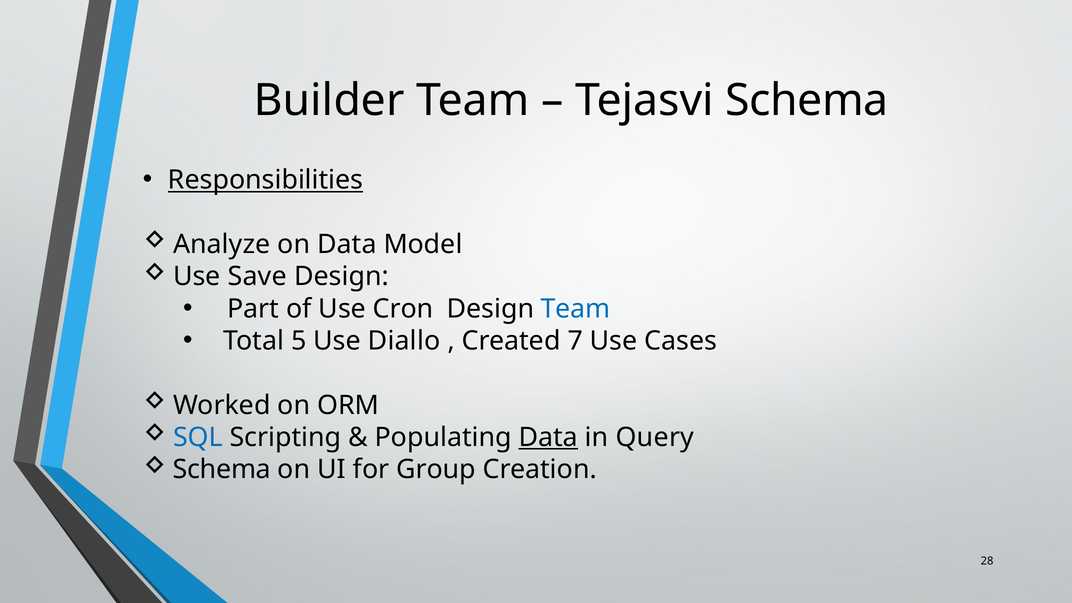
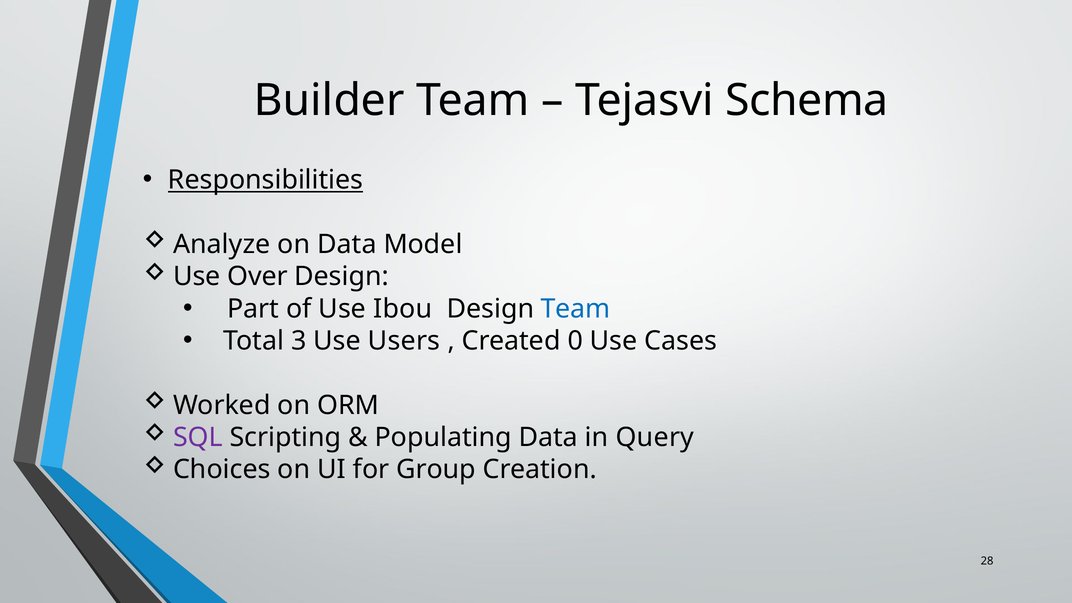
Save: Save -> Over (258, 277)
Cron: Cron -> Ibou (403, 309)
5: 5 -> 3 (299, 341)
Diallo: Diallo -> Users (404, 341)
7: 7 -> 0 (575, 341)
SQL colour: blue -> purple (198, 437)
Data underline: present -> none (548, 437)
Schema: Schema -> Choices (222, 470)
